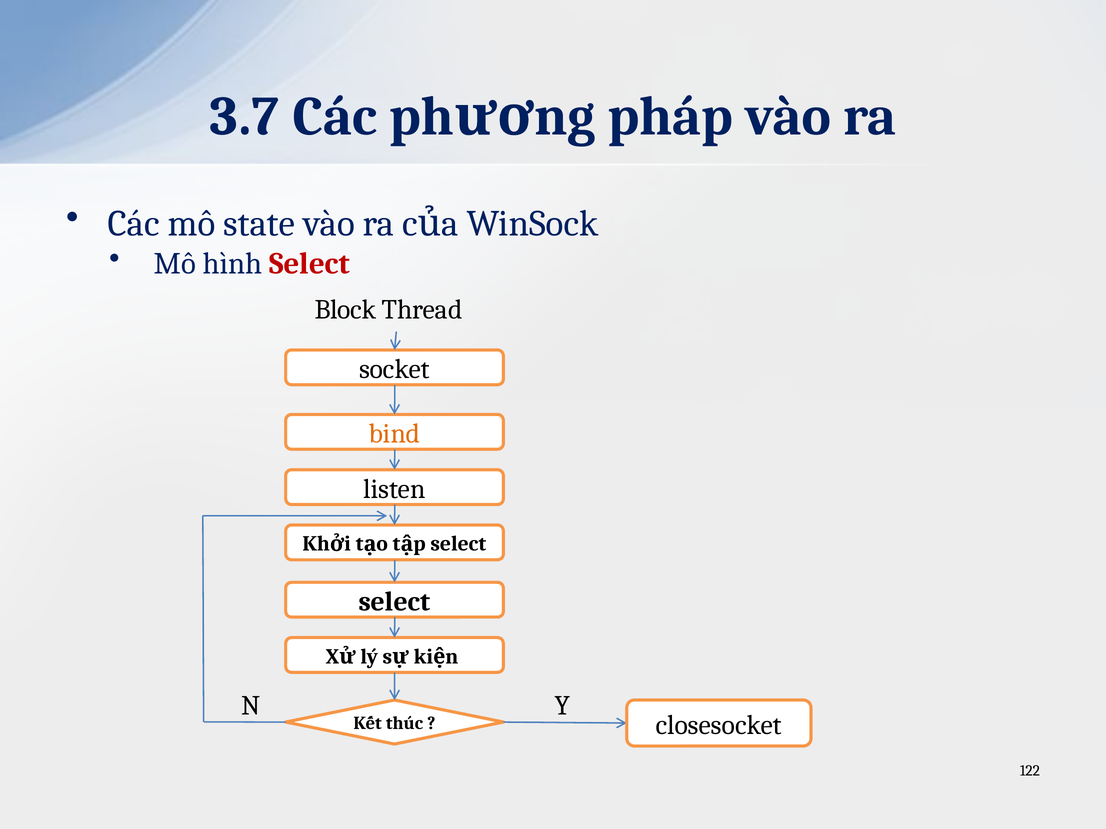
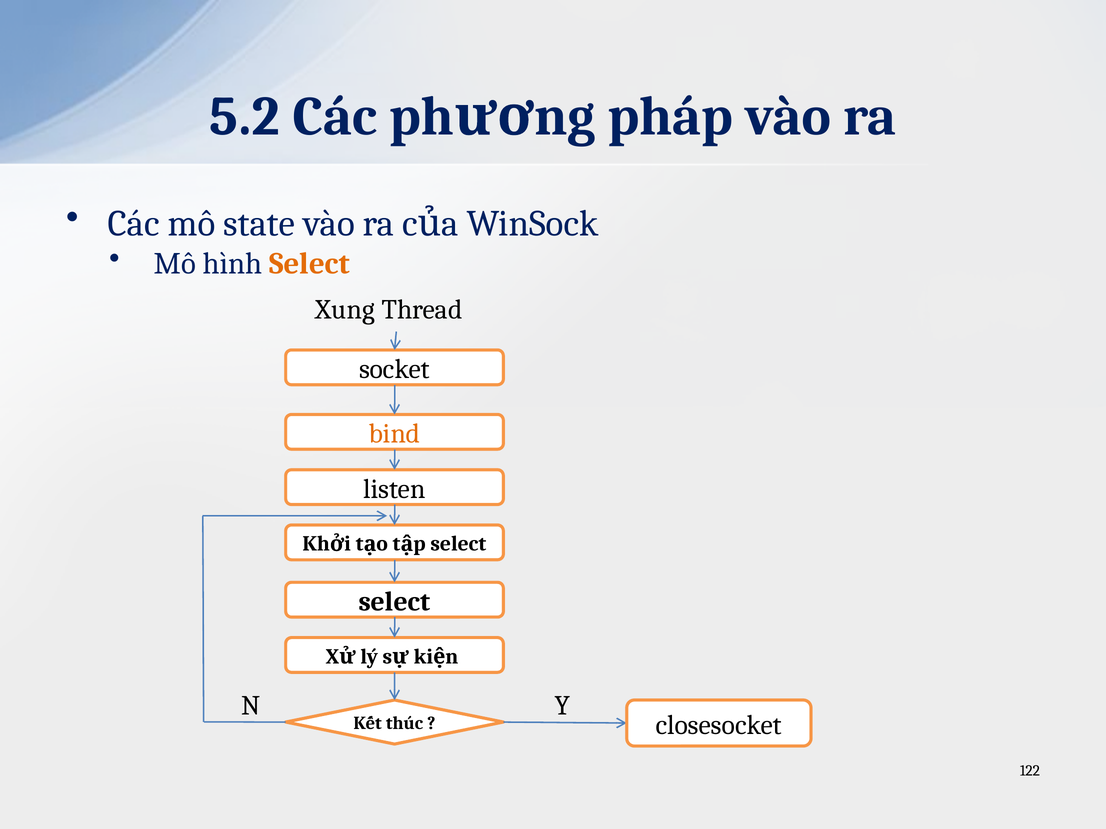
3.7: 3.7 -> 5.2 (245, 116)
Select colour: red -> orange (310, 264)
Block: Block -> Xung (345, 310)
